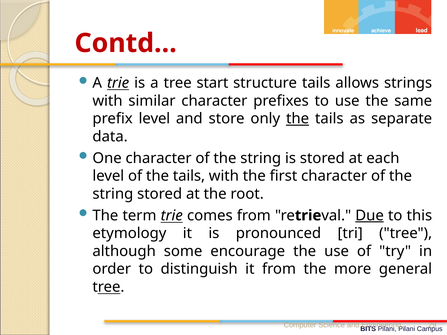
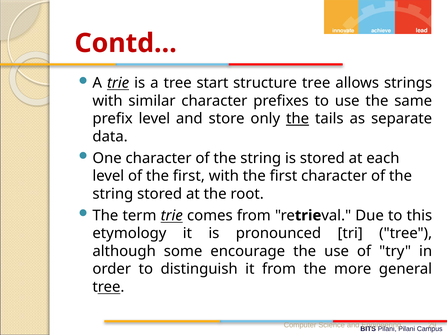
structure tails: tails -> tree (316, 83)
of the tails: tails -> first (189, 176)
Due underline: present -> none (370, 216)
